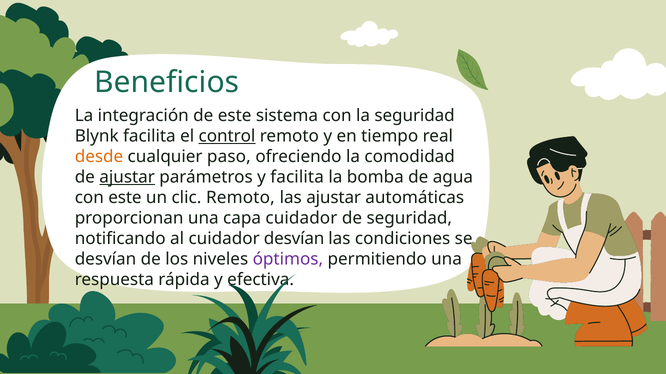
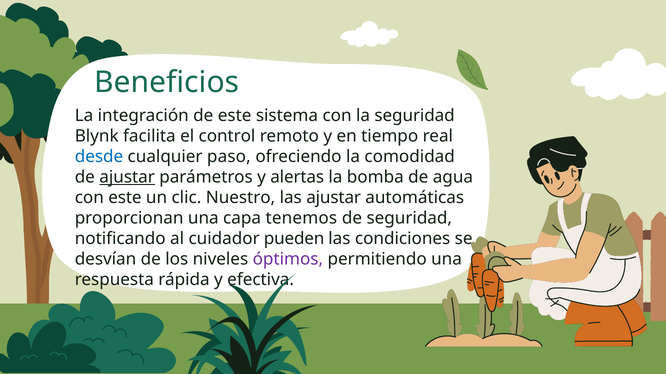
control underline: present -> none (227, 136)
desde colour: orange -> blue (99, 157)
y facilita: facilita -> alertas (297, 178)
clic Remoto: Remoto -> Nuestro (241, 198)
capa cuidador: cuidador -> tenemos (301, 219)
cuidador desvían: desvían -> pueden (294, 239)
